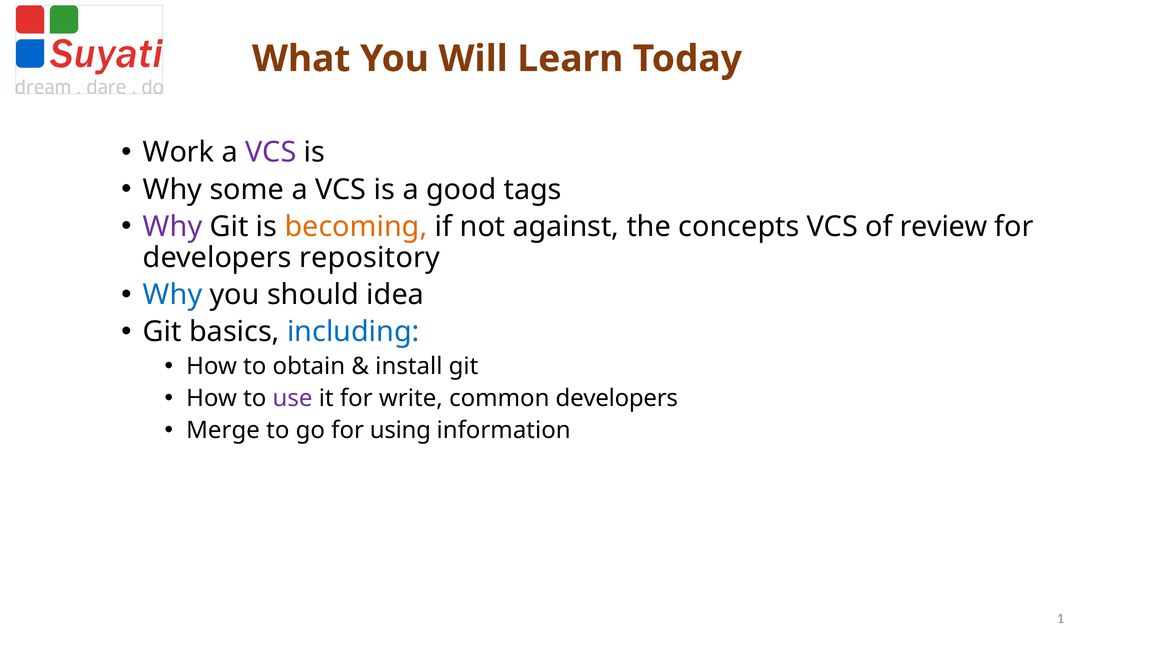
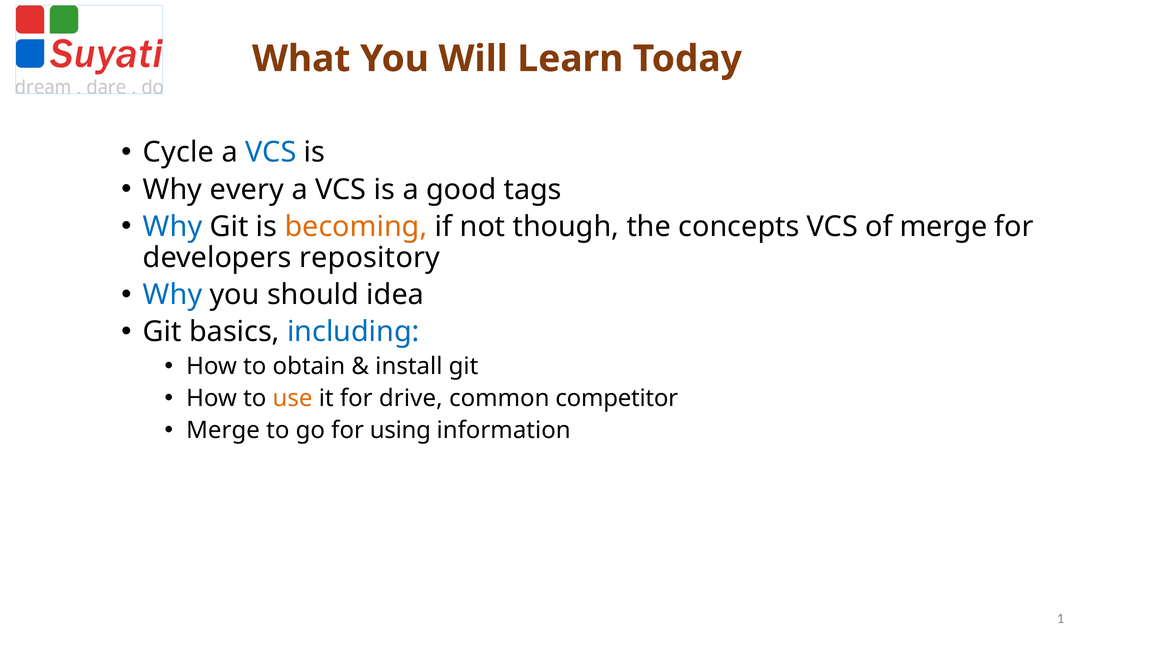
Work: Work -> Cycle (178, 152)
VCS colour: purple -> blue (271, 152)
some: some -> every (247, 190)
Why colour: purple -> blue (173, 227)
against: against -> though (566, 227)
of review: review -> merge (944, 227)
use colour: purple -> orange (293, 398)
write: write -> drive (411, 398)
common developers: developers -> competitor (617, 398)
